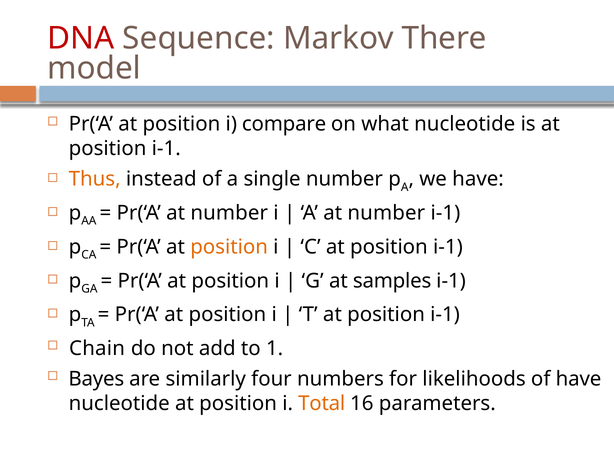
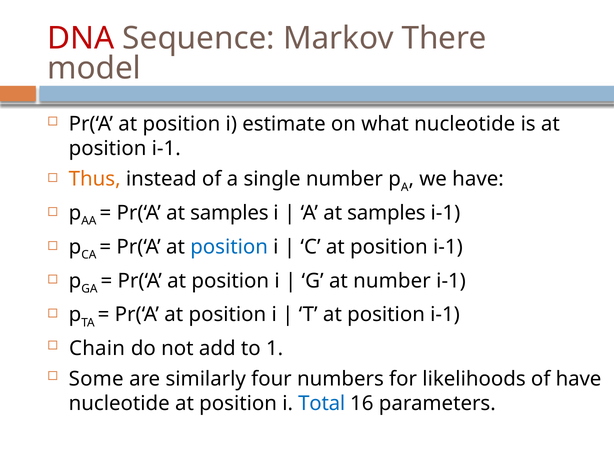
compare: compare -> estimate (284, 124)
Pr(‘A at number: number -> samples (229, 213)
A at number: number -> samples (386, 213)
position colour: orange -> blue (229, 247)
at samples: samples -> number (392, 281)
Bayes: Bayes -> Some (96, 379)
Total colour: orange -> blue (322, 404)
